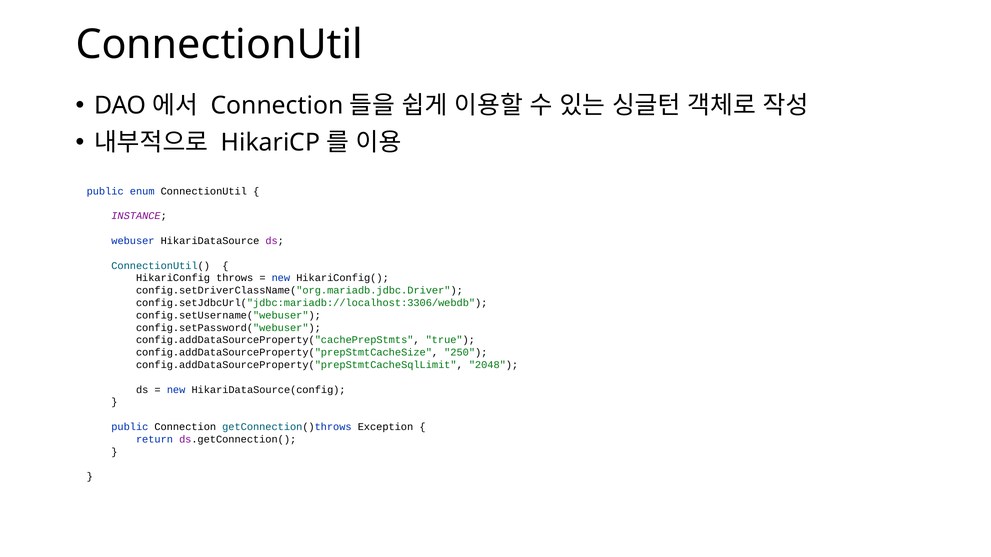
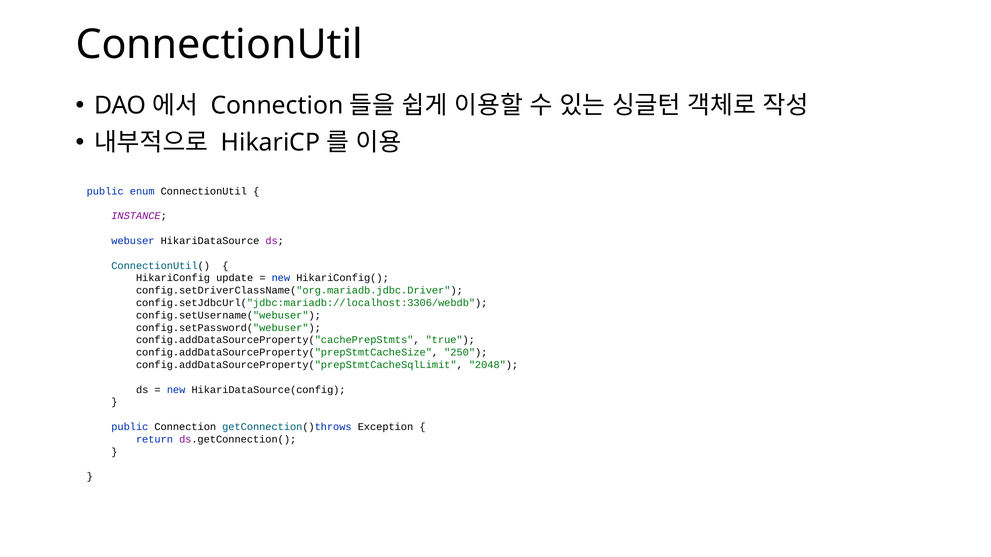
throws: throws -> update (235, 278)
